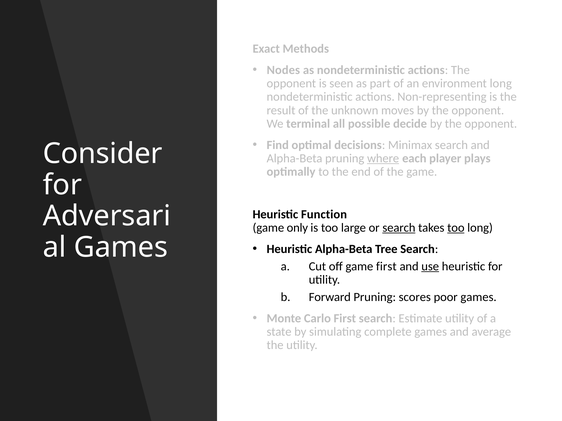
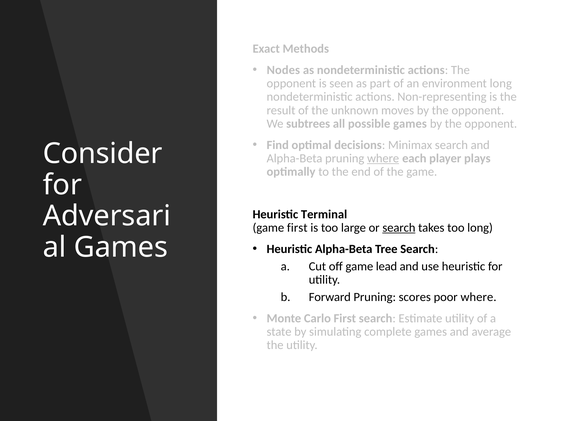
terminal: terminal -> subtrees (308, 124)
possible decide: decide -> games (410, 124)
Function: Function -> Terminal (324, 215)
game only: only -> first (297, 228)
too underline: present -> none (456, 228)
game first: first -> lead (386, 267)
use underline: present -> none (430, 267)
poor games: games -> where (479, 297)
